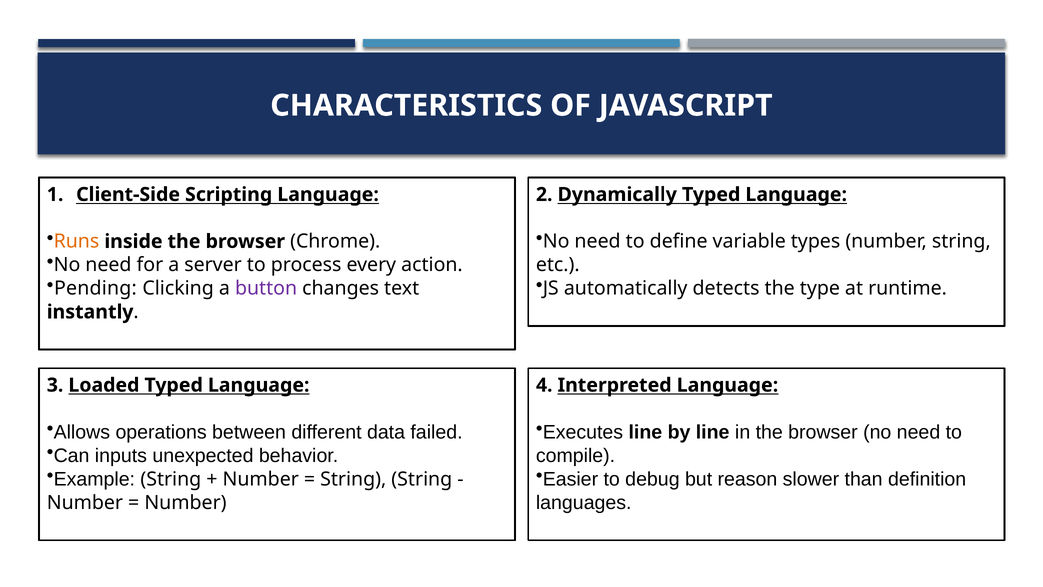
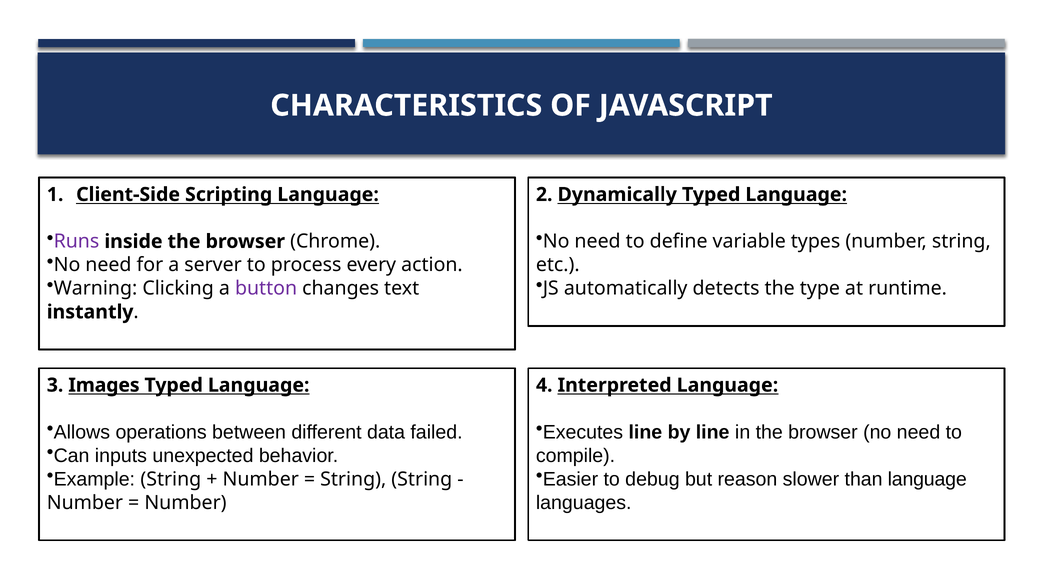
Runs colour: orange -> purple (76, 241)
Pending: Pending -> Warning (95, 288)
Loaded: Loaded -> Images (104, 385)
than definition: definition -> language (927, 479)
